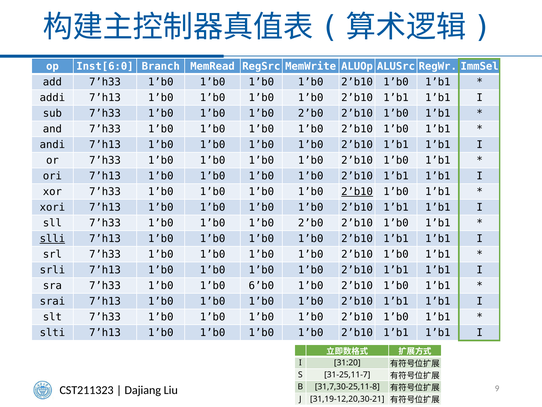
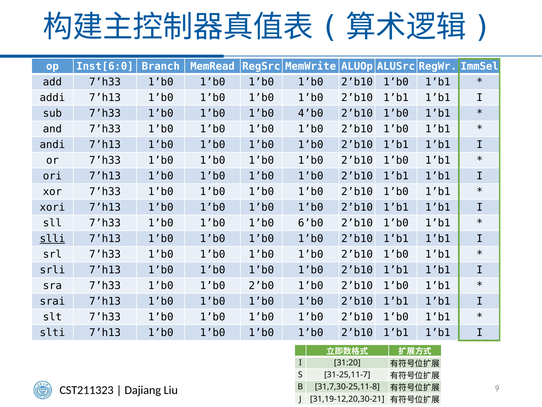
2’b0: 2’b0 -> 4’b0 (311, 113)
2’b10 underline: present -> none (357, 191)
2’b0: 2’b0 -> 6’b0 (311, 223)
6’b0: 6’b0 -> 2’b0 (261, 285)
